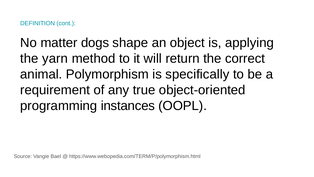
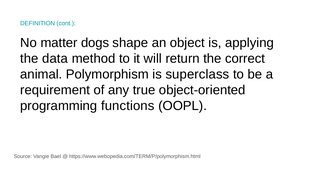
yarn: yarn -> data (55, 58)
specifically: specifically -> superclass (197, 74)
instances: instances -> functions (128, 106)
